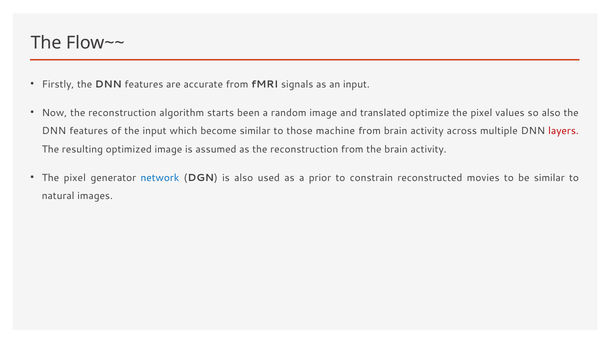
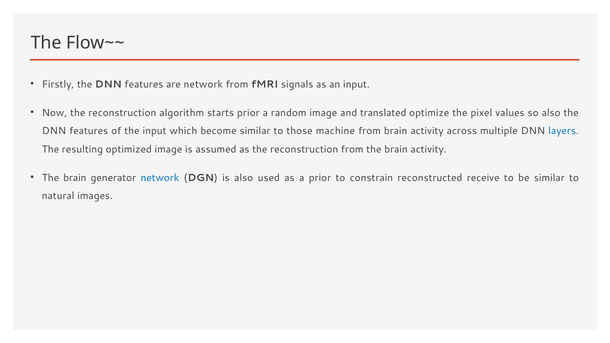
are accurate: accurate -> network (203, 84)
starts been: been -> prior (248, 113)
layers colour: red -> blue (563, 131)
pixel: pixel -> brain (75, 178)
movies: movies -> receive (483, 178)
